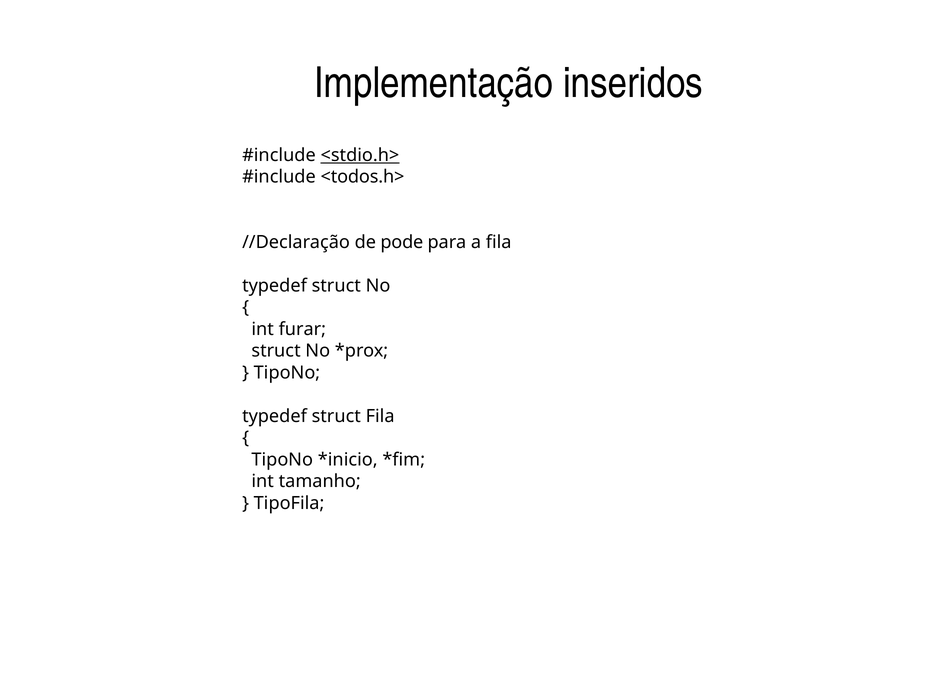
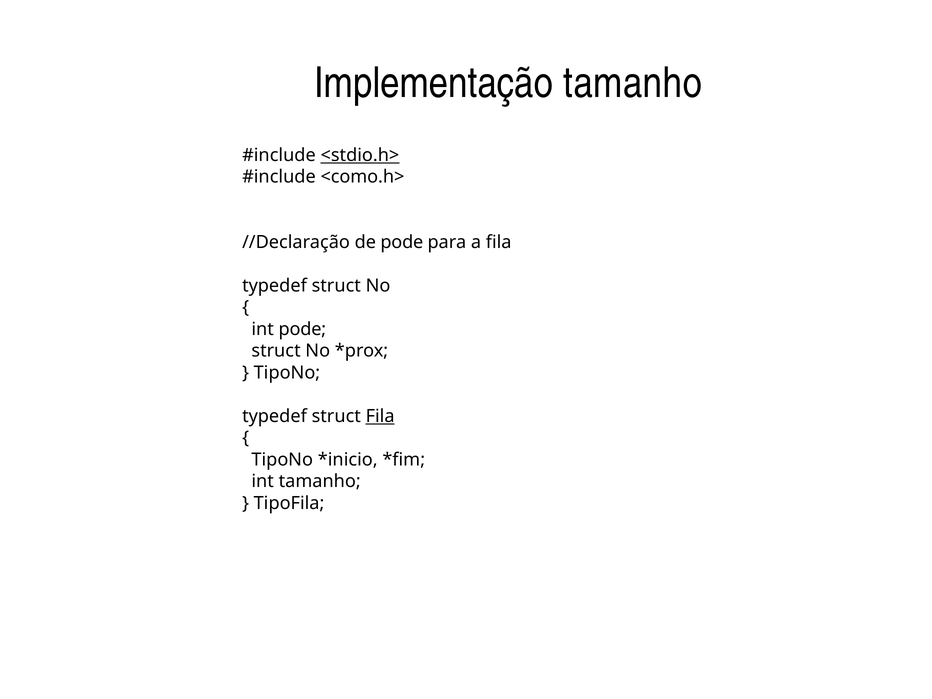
Implementação inseridos: inseridos -> tamanho (633, 83)
<todos.h>: <todos.h> -> <como.h> (362, 177)
int furar: furar -> pode (302, 329)
Fila underline: none -> present (380, 416)
